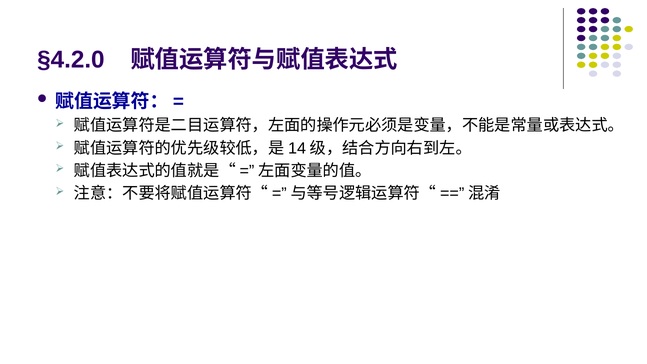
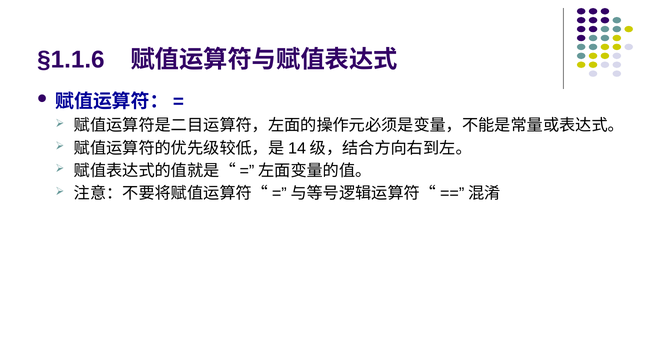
§4.2.0: §4.2.0 -> §1.1.6 (71, 60)
